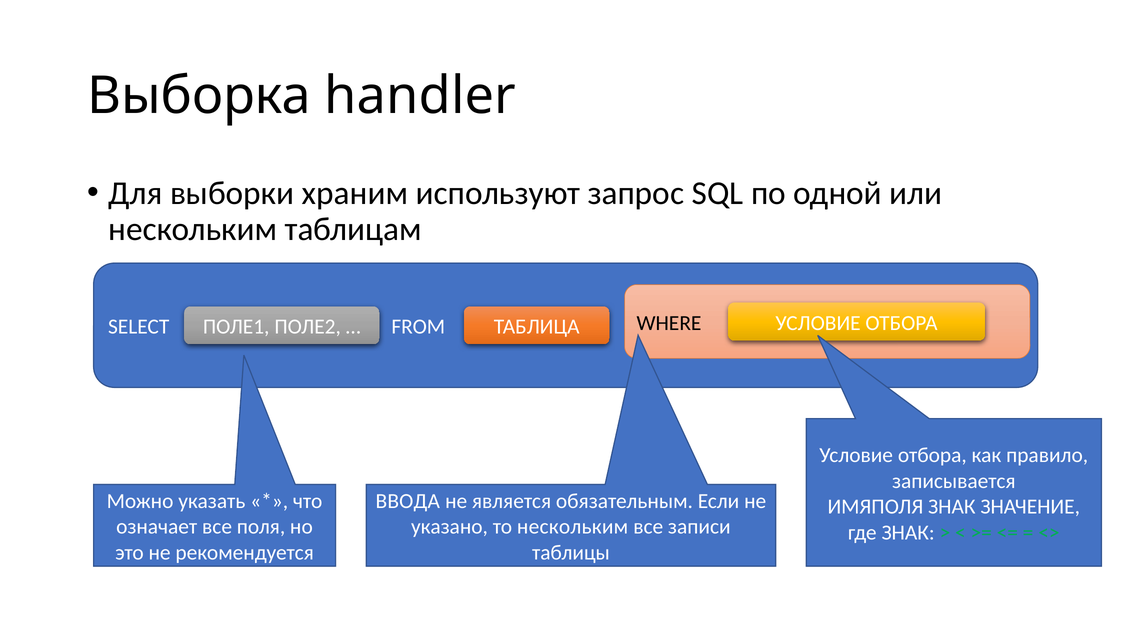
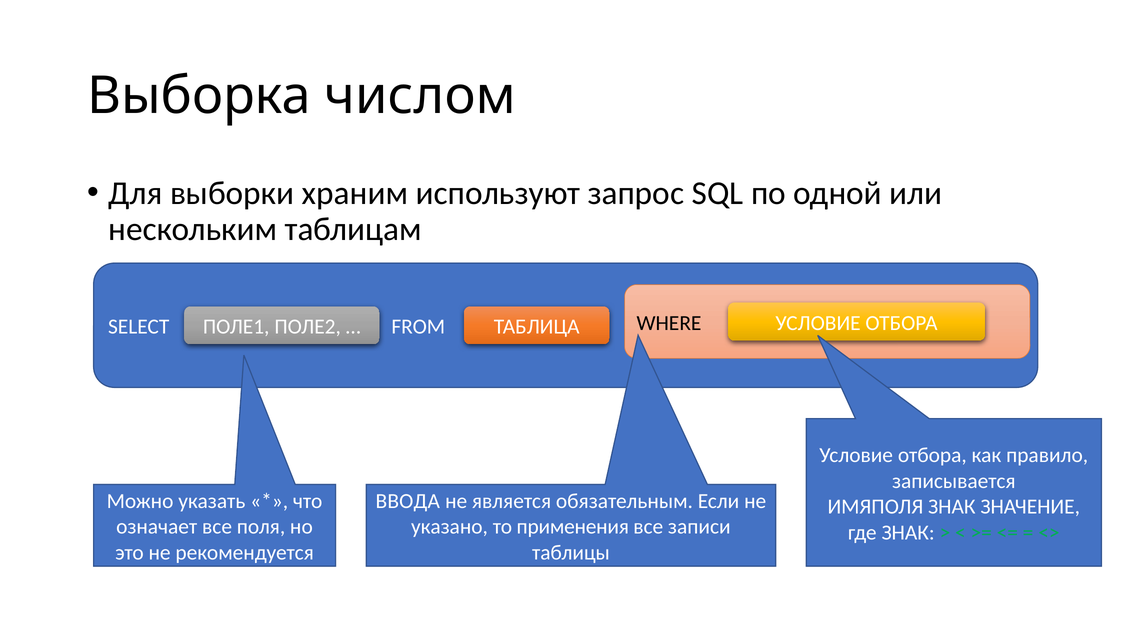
handler: handler -> числом (420, 96)
то нескольким: нескольким -> применения (573, 526)
